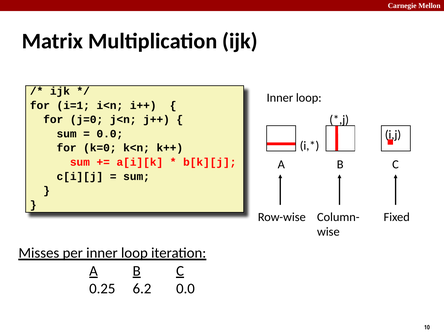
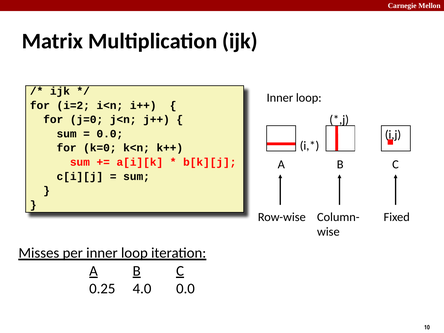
i=1: i=1 -> i=2 (73, 105)
6.2: 6.2 -> 4.0 (142, 289)
